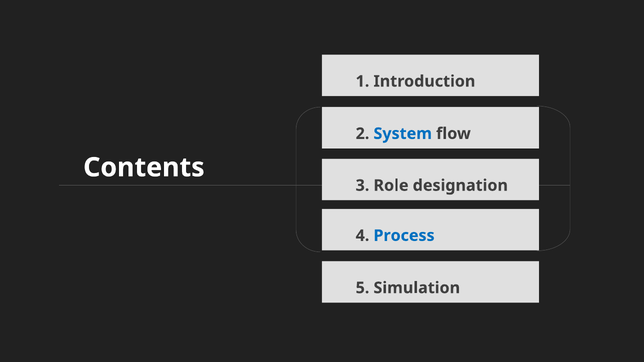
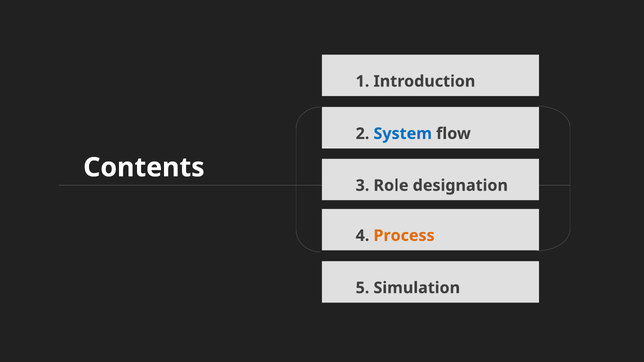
Process colour: blue -> orange (404, 236)
